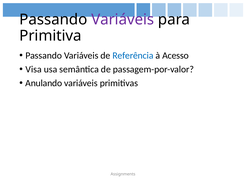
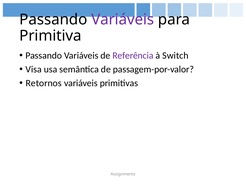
Referência colour: blue -> purple (133, 55)
Acesso: Acesso -> Switch (175, 55)
Anulando: Anulando -> Retornos (44, 83)
